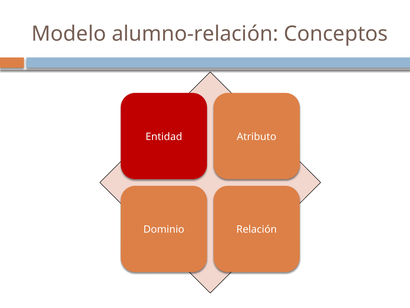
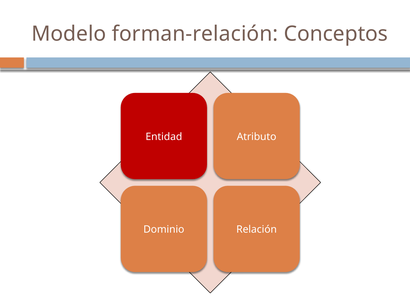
alumno-relación: alumno-relación -> forman-relación (195, 34)
